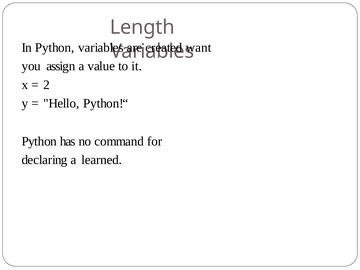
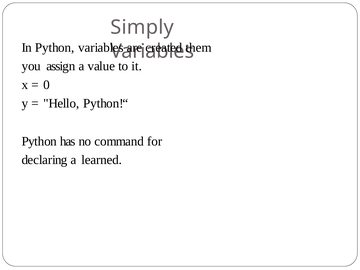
Length: Length -> Simply (142, 27)
want: want -> them (199, 48)
2: 2 -> 0 (46, 85)
